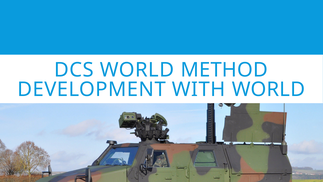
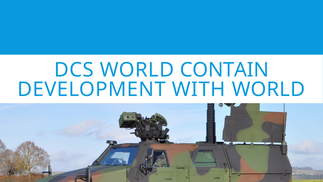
METHOD: METHOD -> CONTAIN (224, 70)
